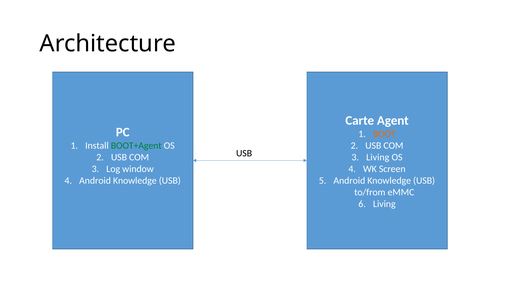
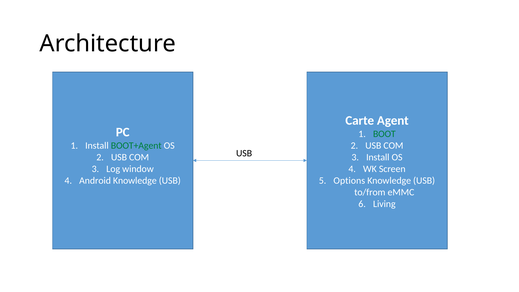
BOOT colour: orange -> green (384, 134)
Living: Living -> Install (378, 157)
Android: Android -> Options (349, 181)
